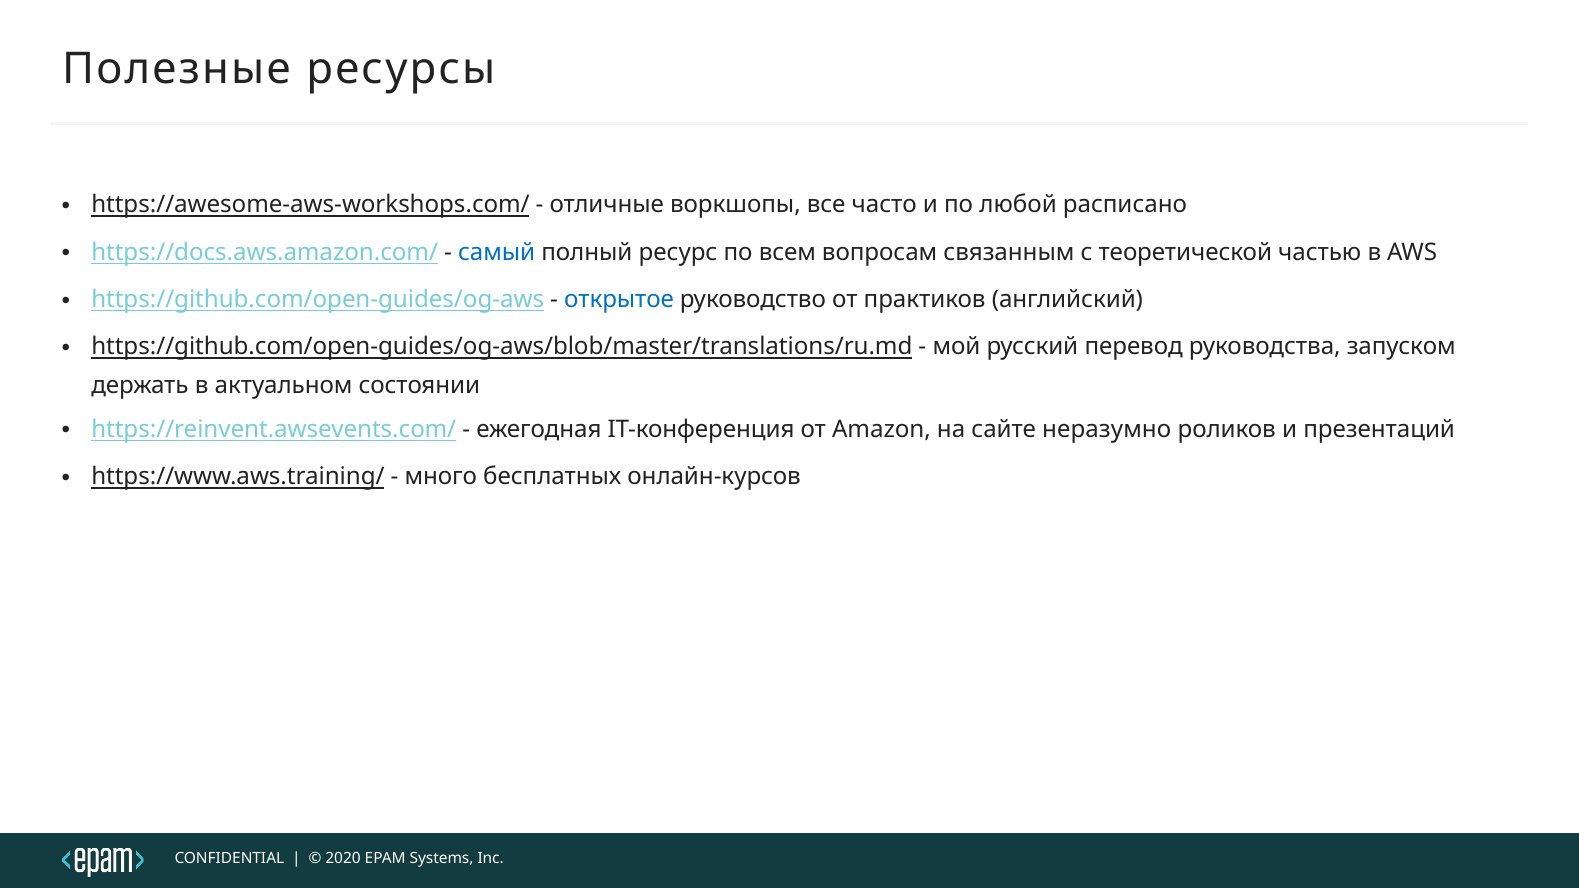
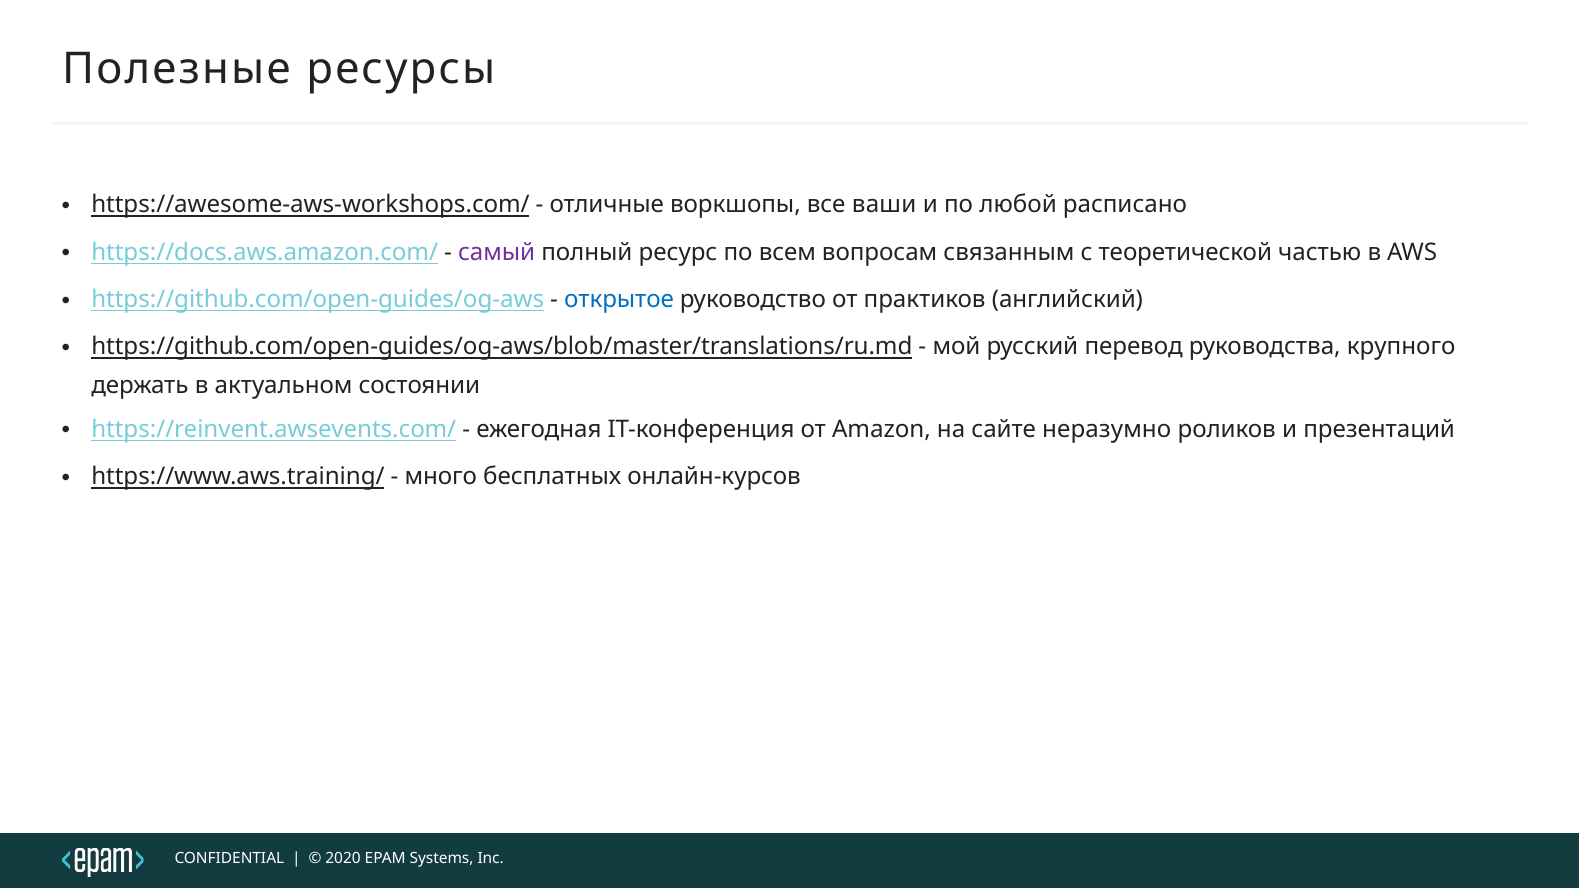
часто: часто -> ваши (884, 205)
самый colour: blue -> purple (497, 252)
запуском: запуском -> крупного (1401, 347)
